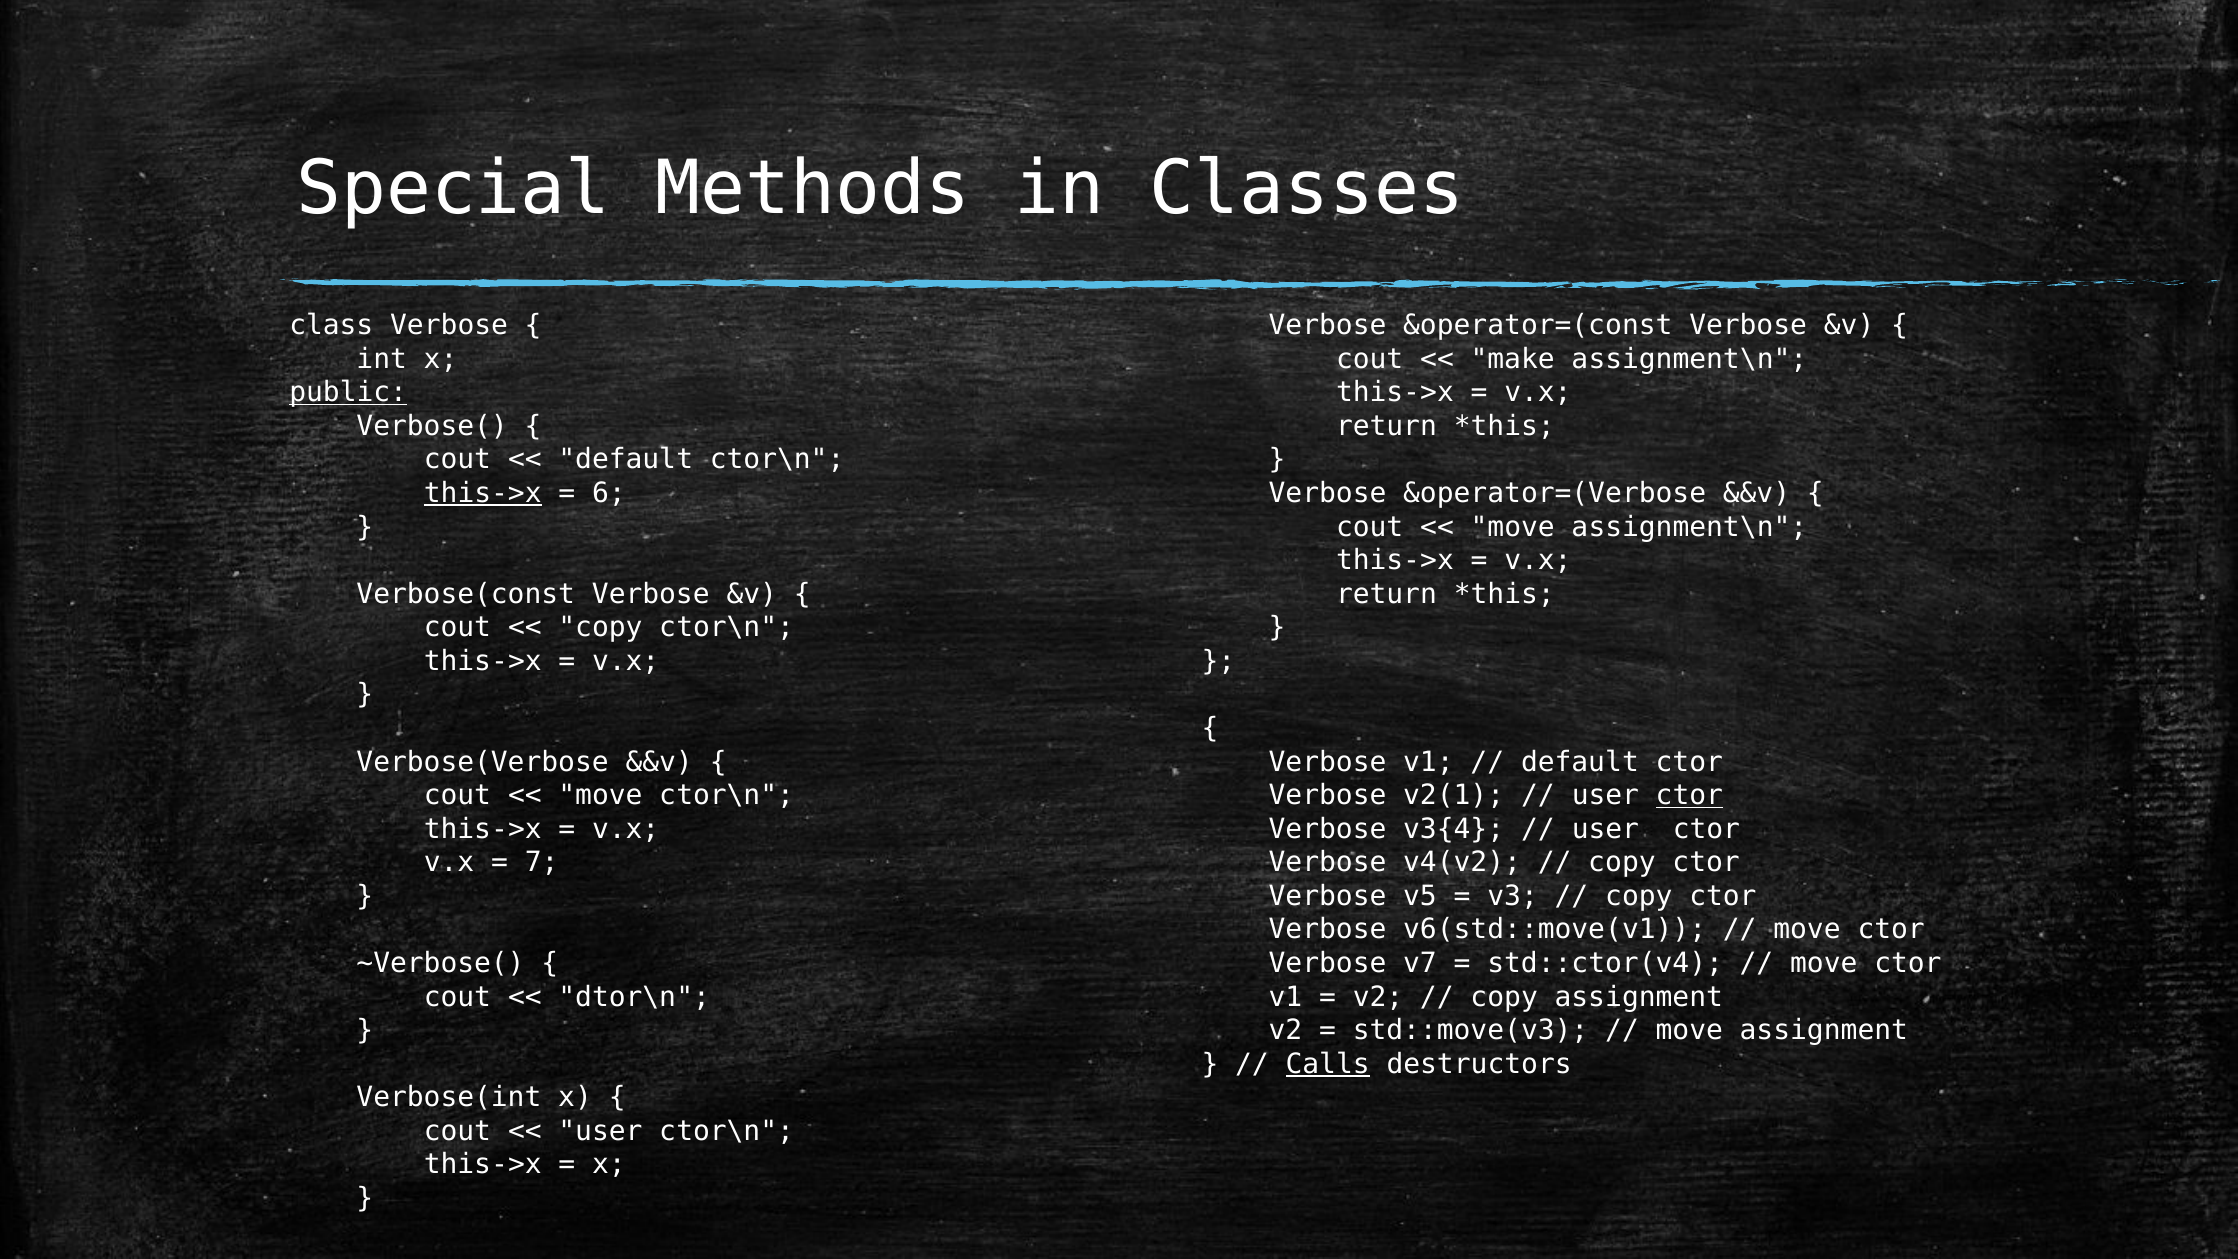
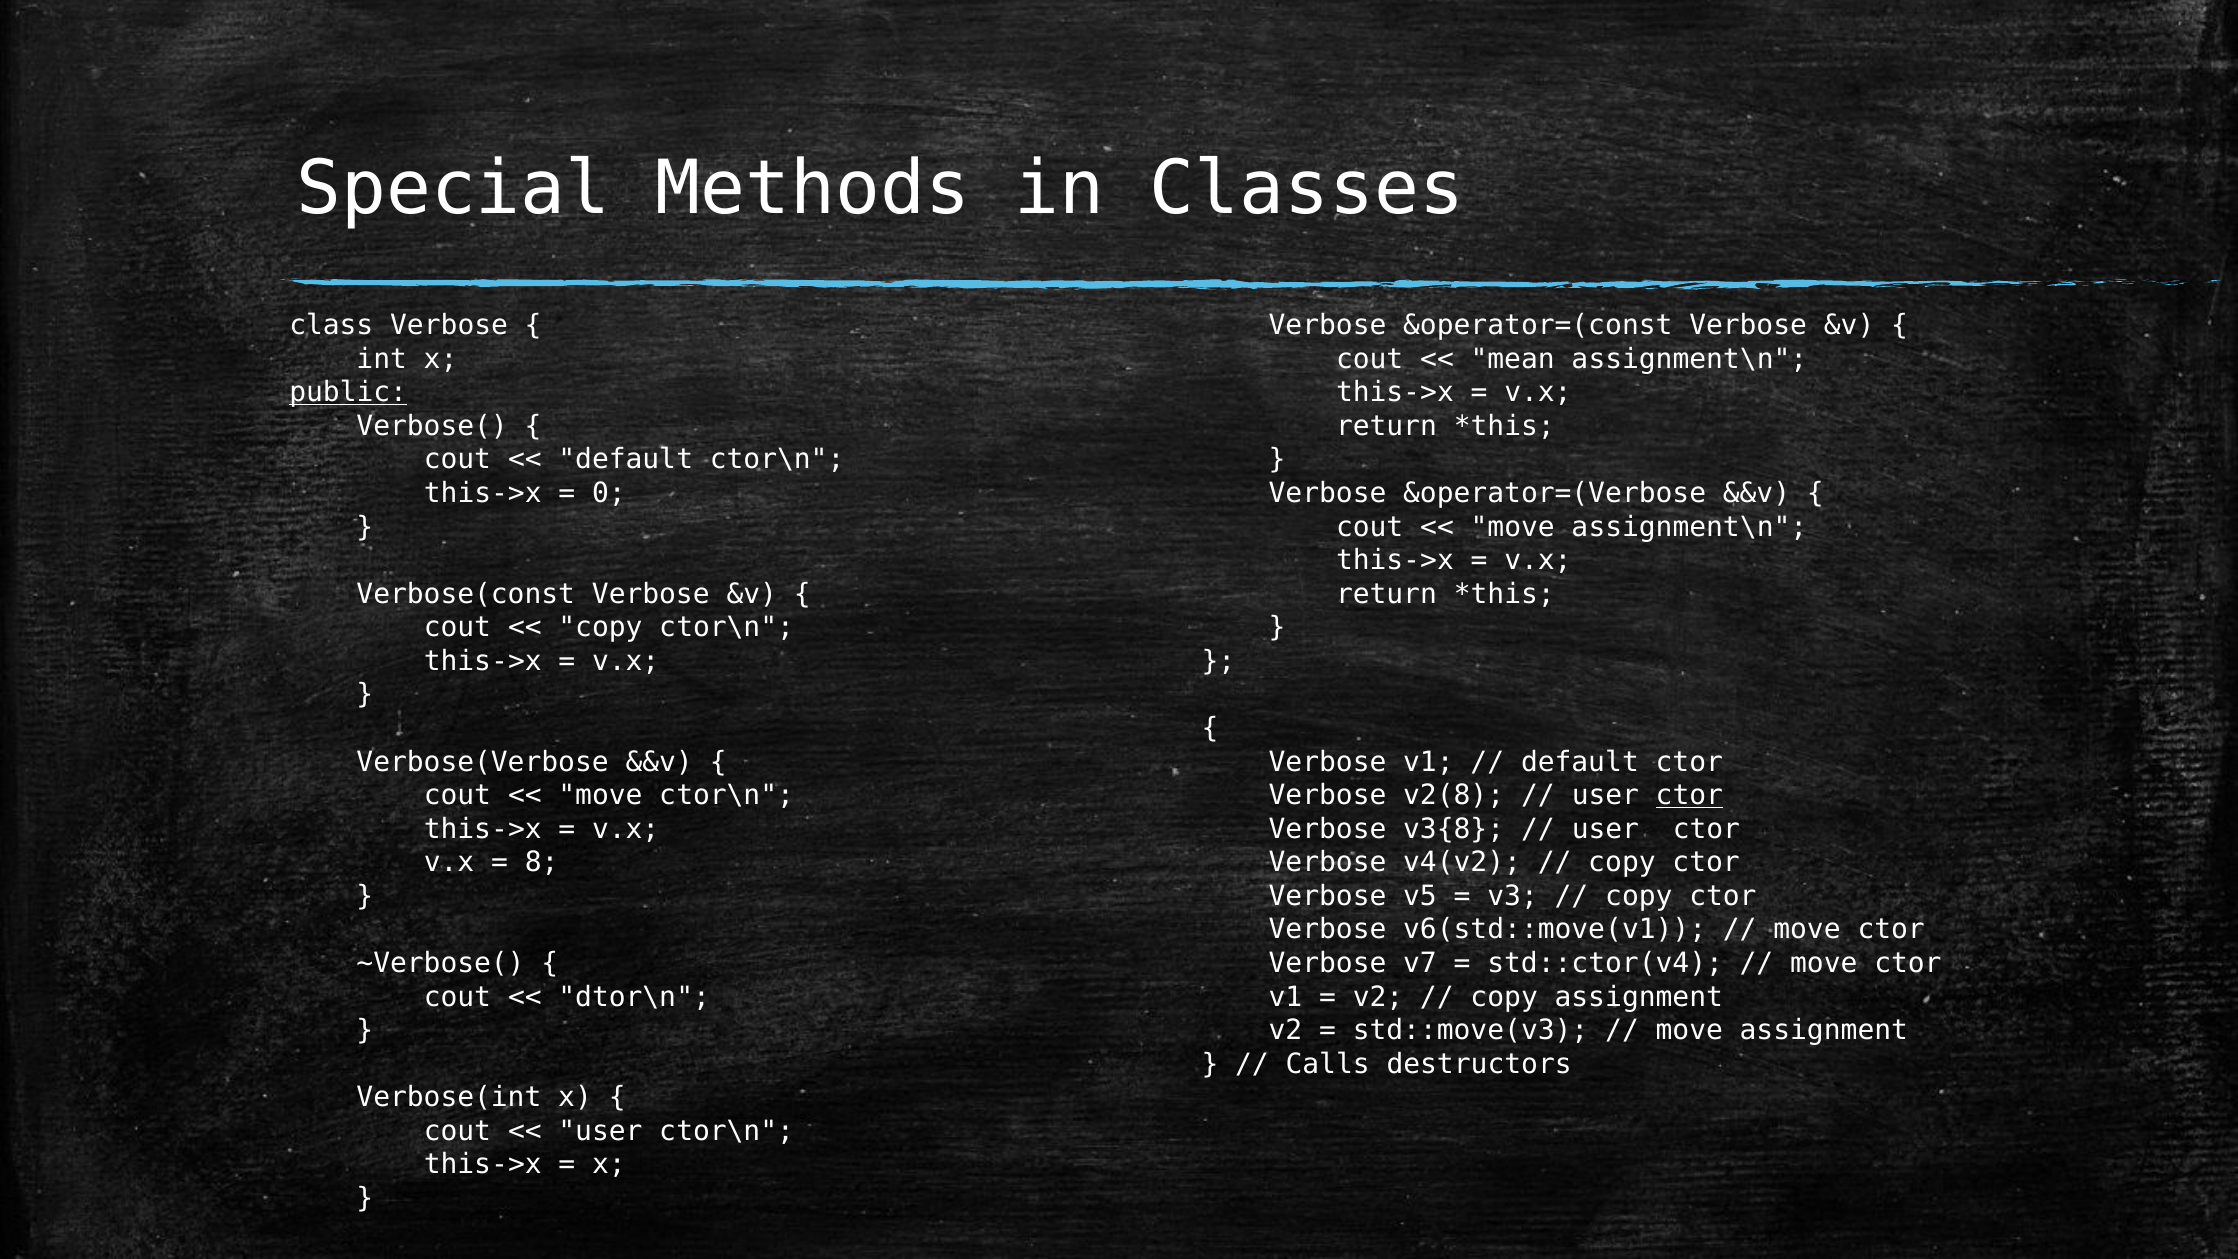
make: make -> mean (1513, 359)
this->x underline: present -> none (483, 493)
6: 6 -> 0 (609, 493)
v2(1: v2(1 -> v2(8 (1454, 796)
v3{4: v3{4 -> v3{8 (1454, 829)
7: 7 -> 8 (542, 863)
Calls underline: present -> none (1328, 1064)
